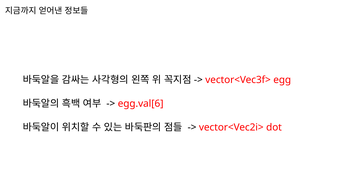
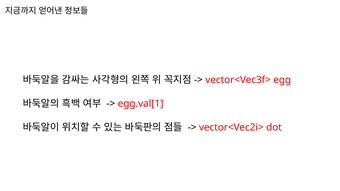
egg.val[6: egg.val[6 -> egg.val[1 (141, 104)
